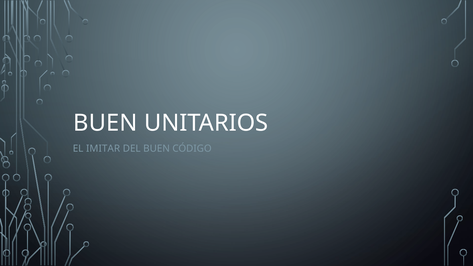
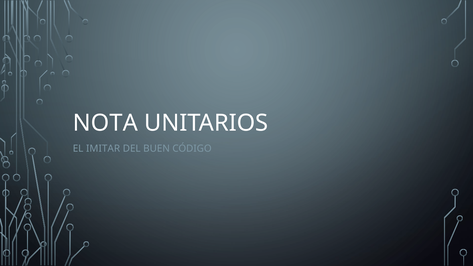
BUEN: BUEN -> NOTA (105, 123)
